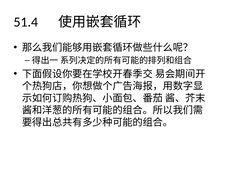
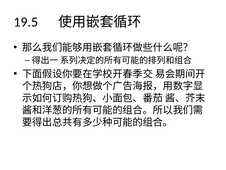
51.4: 51.4 -> 19.5 (26, 22)
